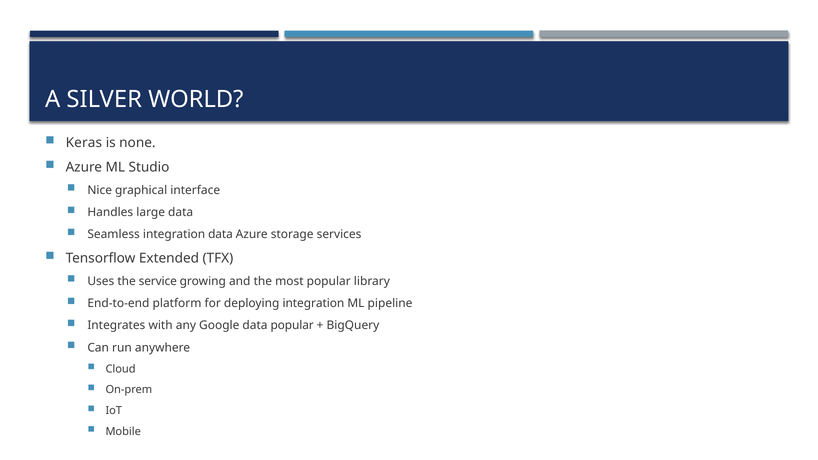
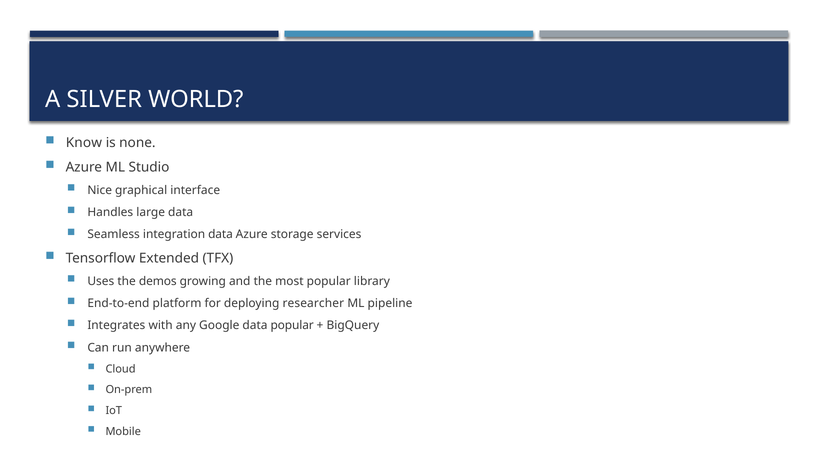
Keras: Keras -> Know (84, 143)
service: service -> demos (158, 281)
deploying integration: integration -> researcher (313, 303)
